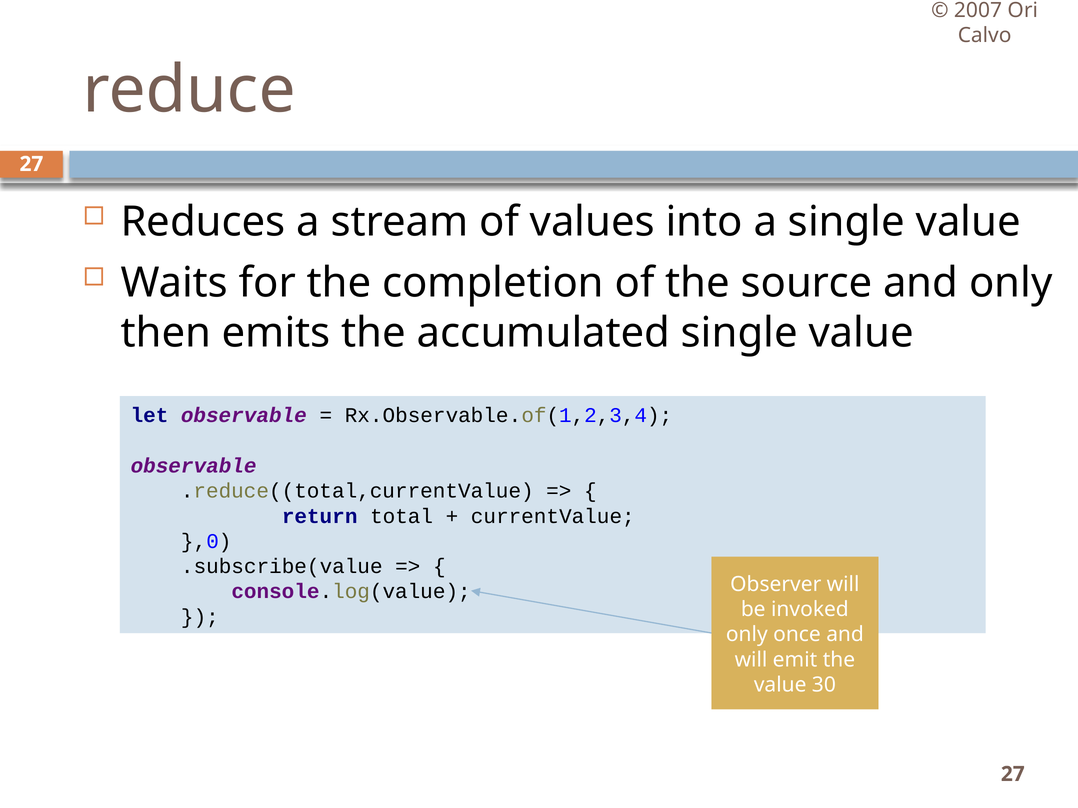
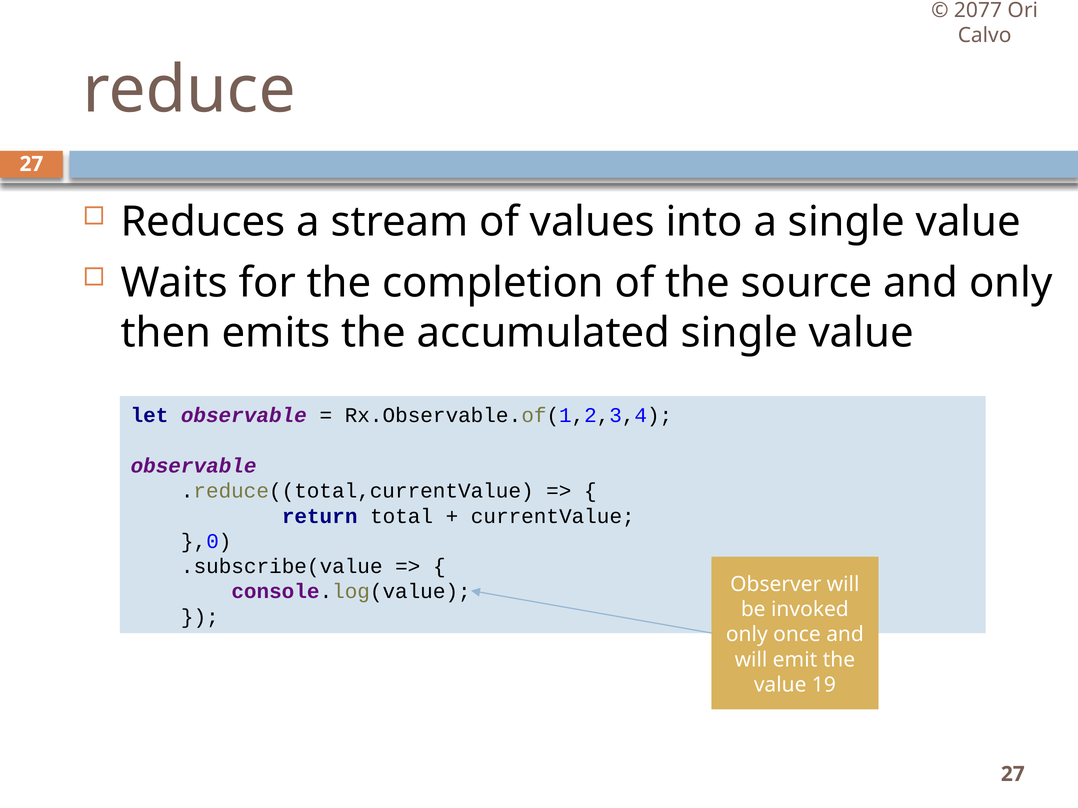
2007: 2007 -> 2077 (978, 10)
30: 30 -> 19 (824, 685)
